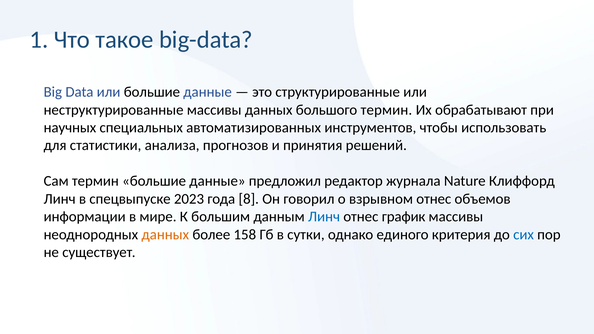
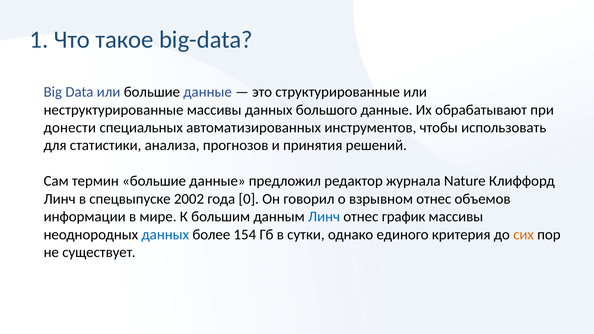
большого термин: термин -> данные (387, 110)
научных: научных -> донести (70, 128)
2023: 2023 -> 2002 (189, 199)
8: 8 -> 0 (249, 199)
данных colour: orange -> blue (165, 235)
158: 158 -> 154 (245, 235)
сих colour: blue -> orange (524, 235)
